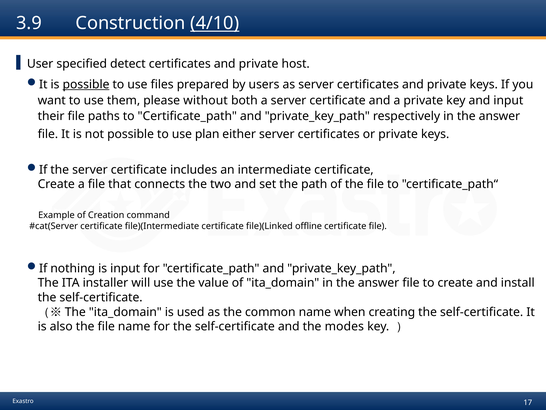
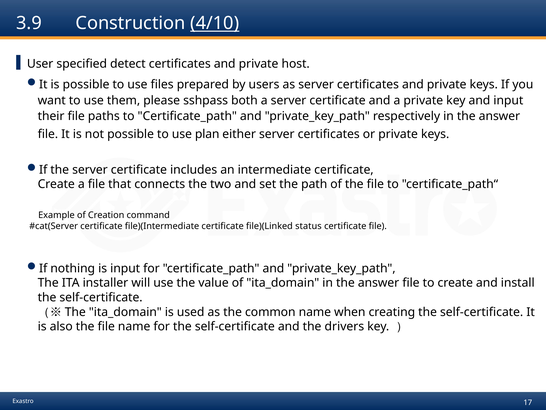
possible underline: present -> none (86, 84)
without: without -> sshpass (206, 100)
offline: offline -> status (308, 226)
modes: modes -> drivers (344, 326)
